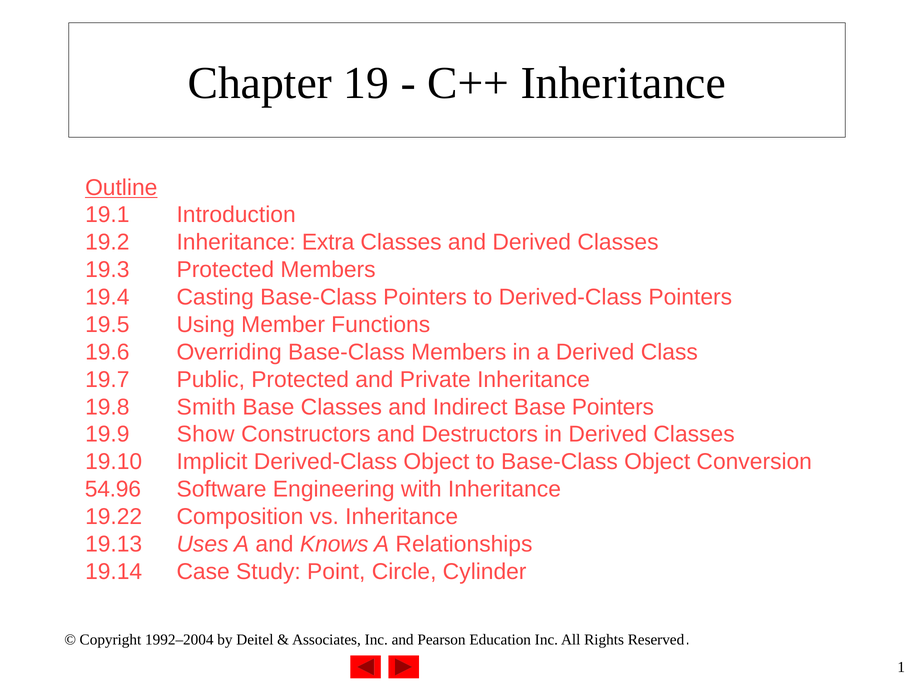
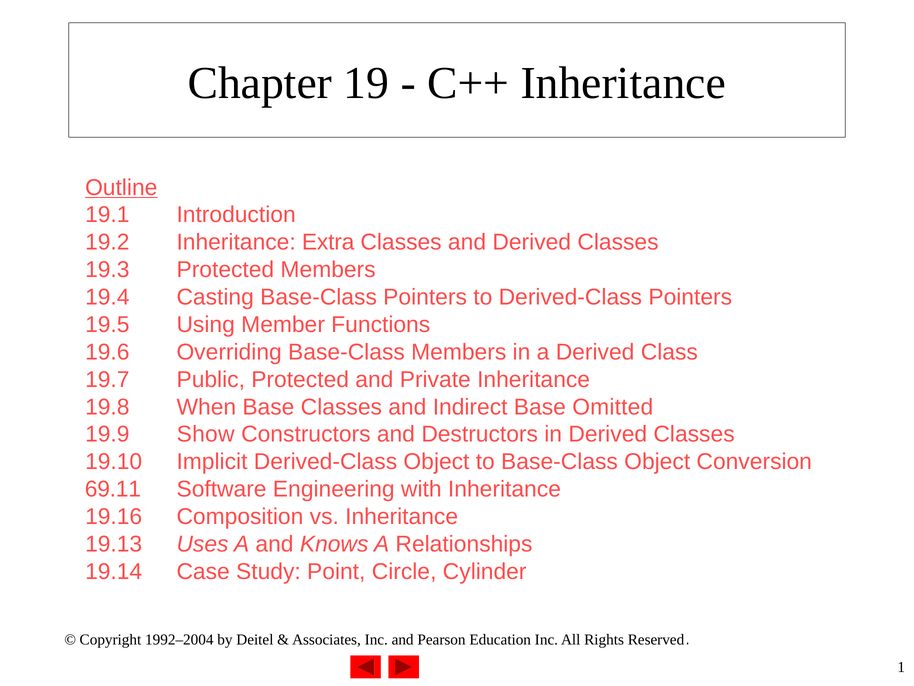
Smith: Smith -> When (206, 407)
Base Pointers: Pointers -> Omitted (613, 407)
54.96: 54.96 -> 69.11 (113, 489)
19.22: 19.22 -> 19.16 (114, 516)
